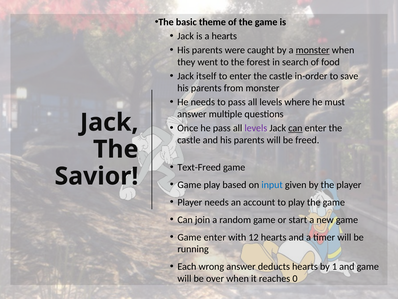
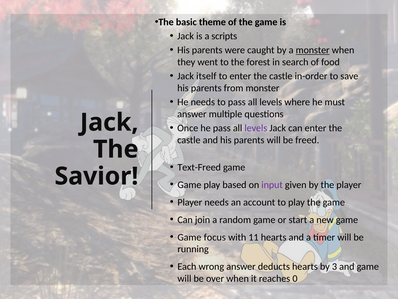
a hearts: hearts -> scripts (224, 36)
can underline: present -> none (295, 128)
input colour: blue -> purple (272, 184)
Game enter: enter -> focus (215, 237)
12: 12 -> 11 (254, 237)
1: 1 -> 3 (334, 266)
